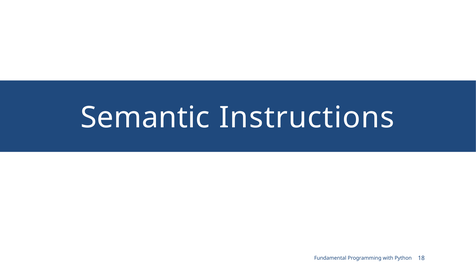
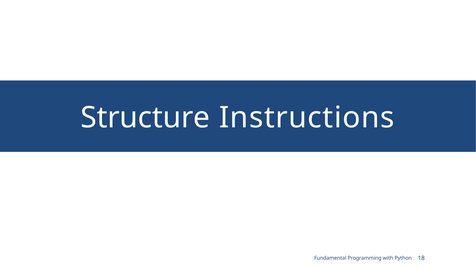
Semantic: Semantic -> Structure (145, 118)
